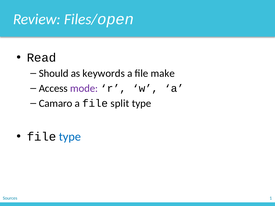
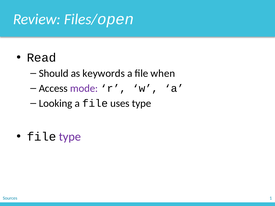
make: make -> when (163, 73)
Camaro: Camaro -> Looking (56, 103)
split: split -> uses (120, 103)
type colour: blue -> purple (70, 137)
